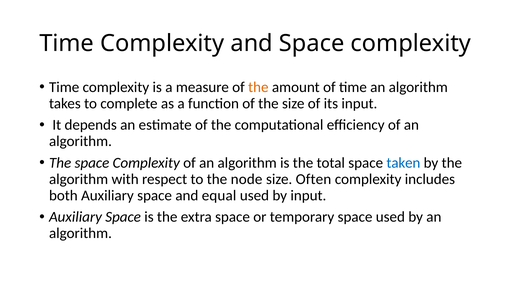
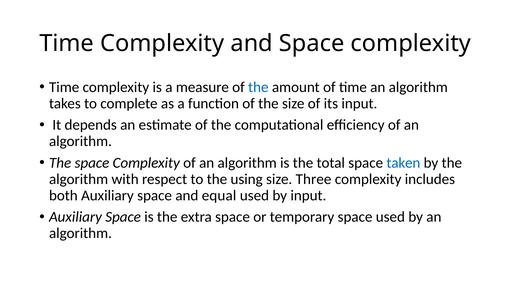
the colour: orange -> blue (258, 87)
node: node -> using (247, 179)
Often: Often -> Three (314, 179)
